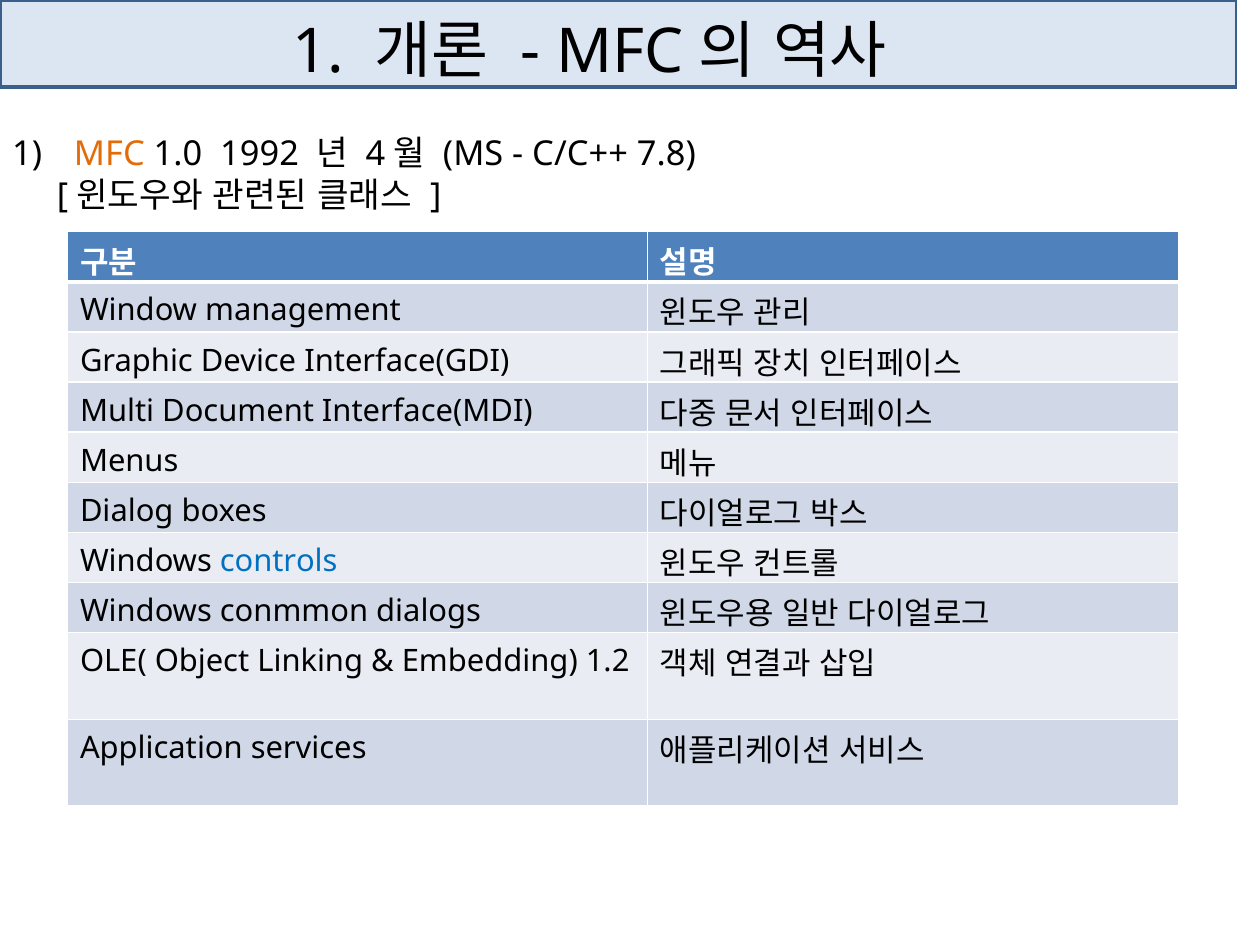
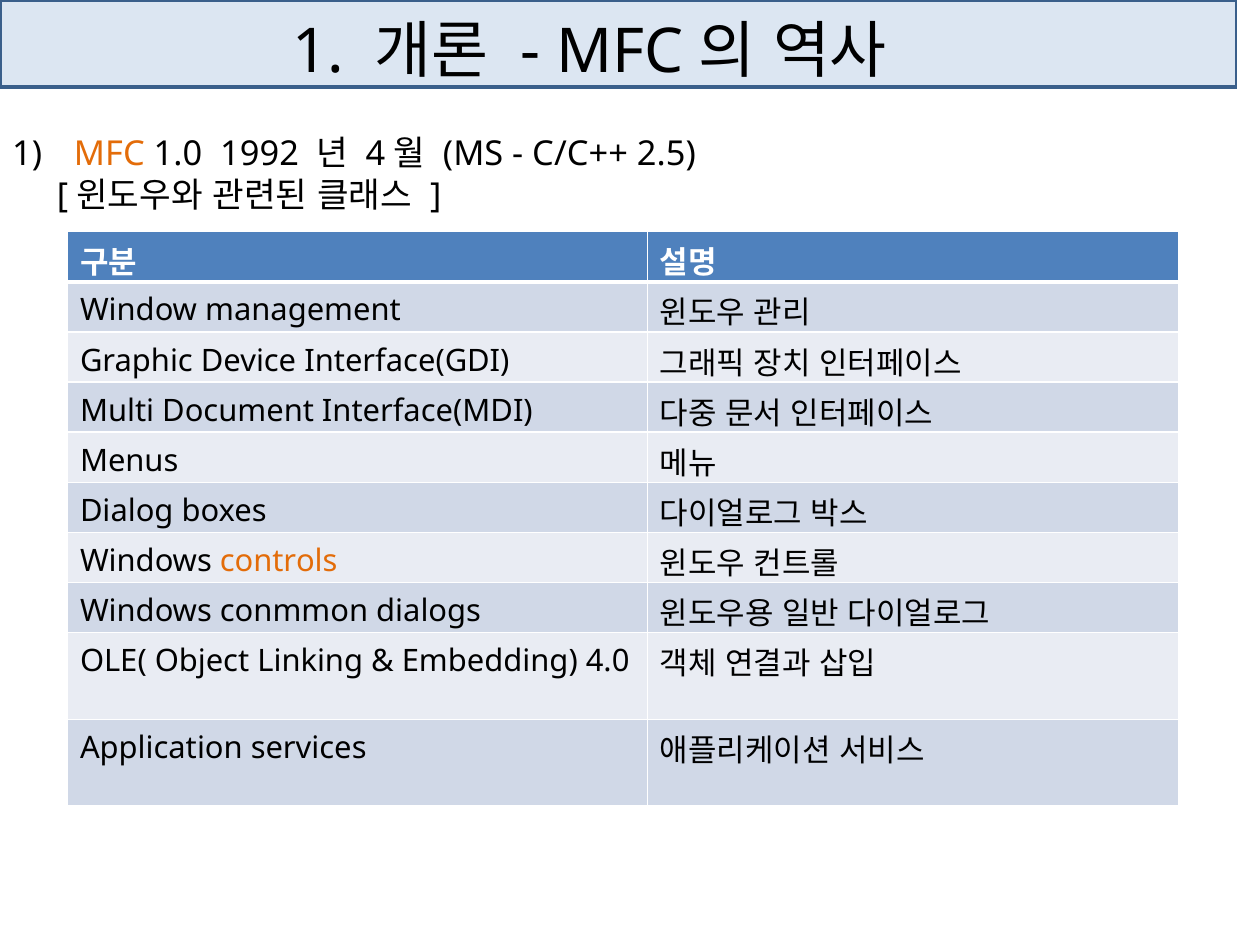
7.8: 7.8 -> 2.5 (666, 155)
controls colour: blue -> orange (279, 562)
1.2: 1.2 -> 4.0 (608, 662)
